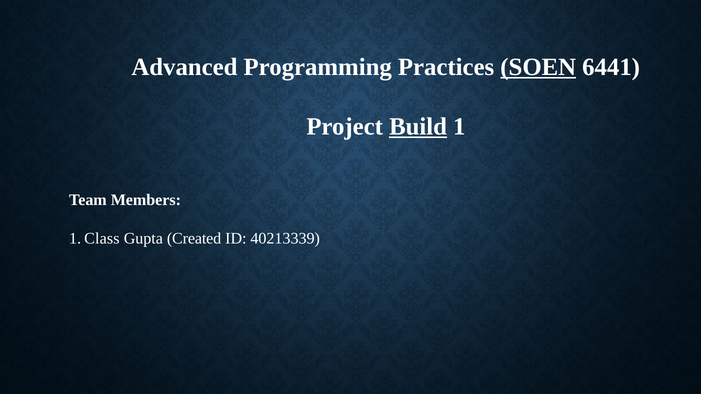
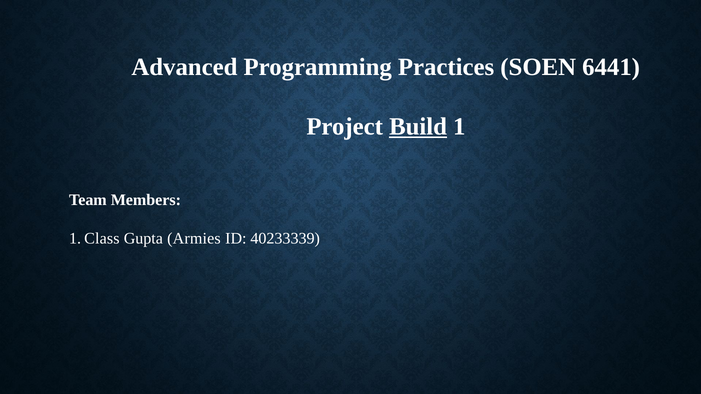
SOEN underline: present -> none (538, 67)
Created: Created -> Armies (194, 238)
40213339: 40213339 -> 40233339 (285, 238)
